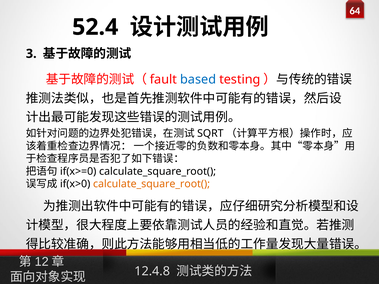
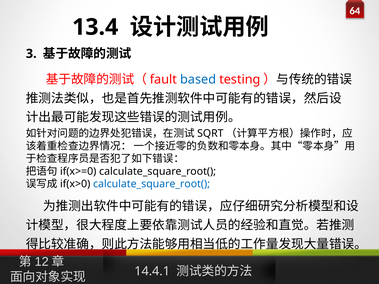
52.4: 52.4 -> 13.4 (95, 27)
calculate_square_root( colour: orange -> blue (152, 184)
12.4.8: 12.4.8 -> 14.4.1 (152, 272)
